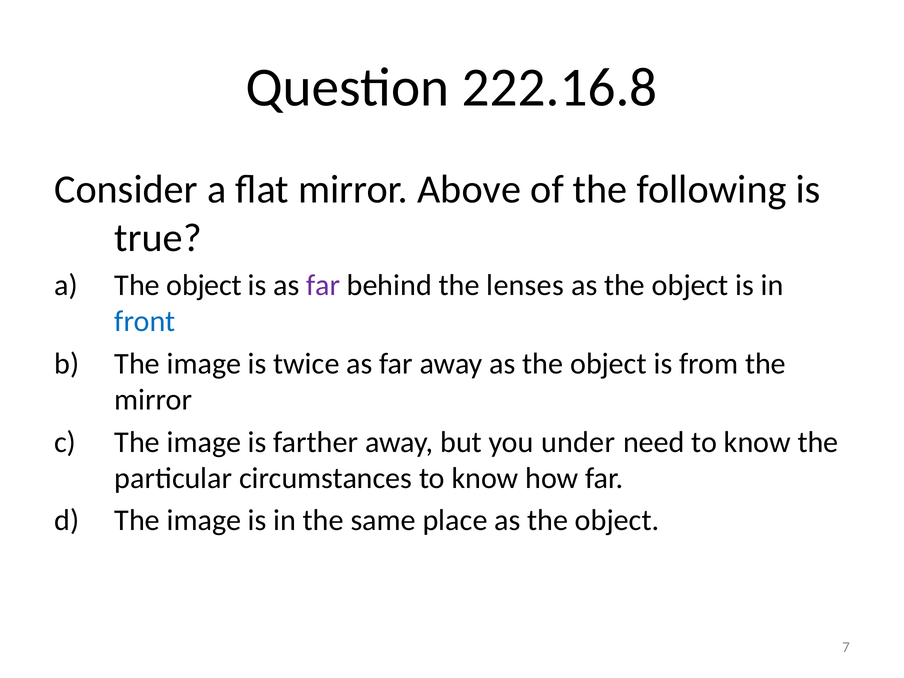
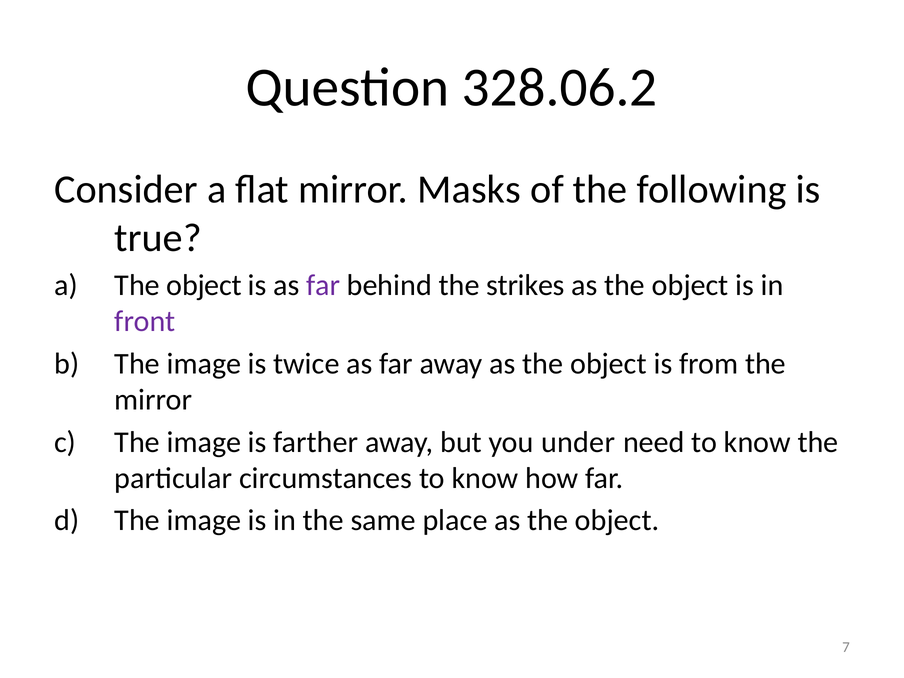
222.16.8: 222.16.8 -> 328.06.2 (560, 88)
Above: Above -> Masks (469, 190)
lenses: lenses -> strikes (525, 285)
front colour: blue -> purple (145, 322)
